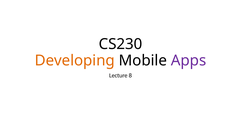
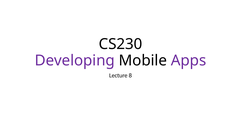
Developing colour: orange -> purple (75, 60)
